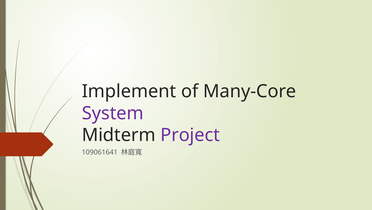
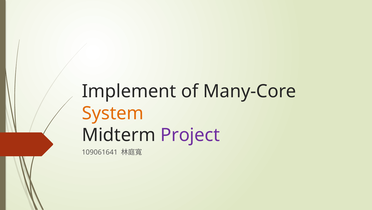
System colour: purple -> orange (113, 113)
